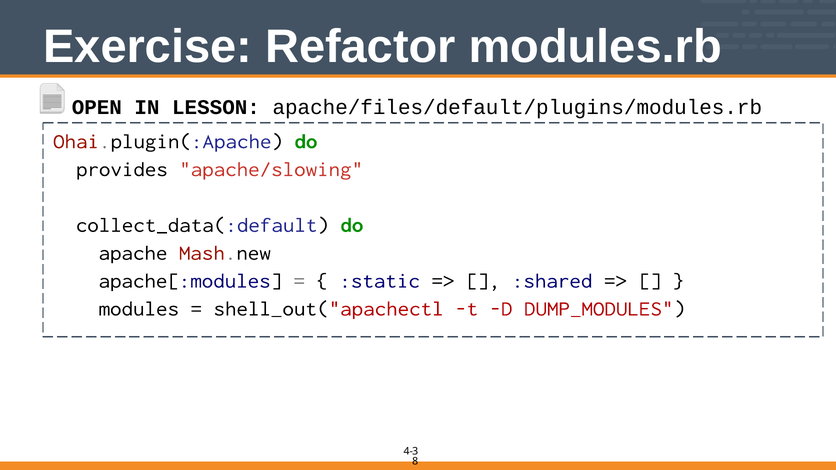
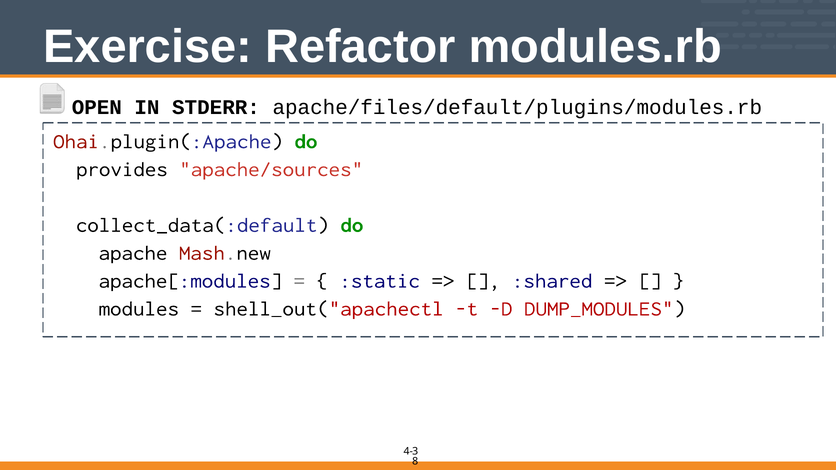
LESSON: LESSON -> STDERR (216, 107)
apache/slowing: apache/slowing -> apache/sources (271, 169)
